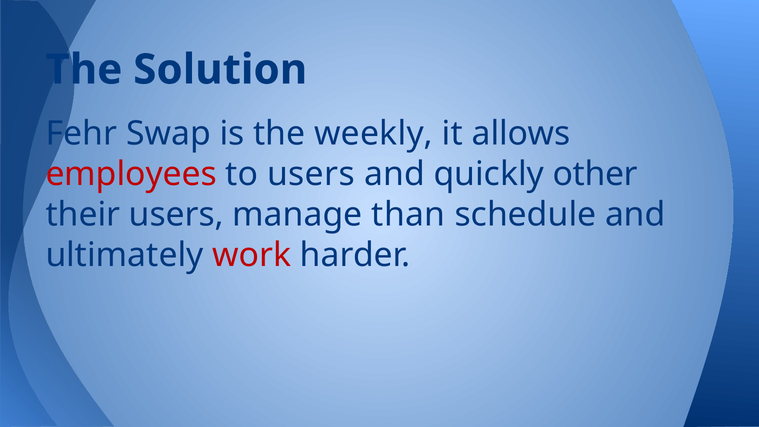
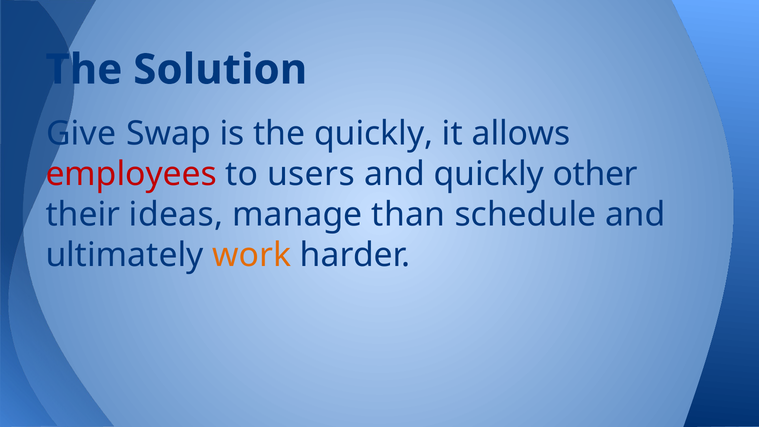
Fehr: Fehr -> Give (81, 133)
the weekly: weekly -> quickly (374, 133)
their users: users -> ideas (176, 214)
work colour: red -> orange (252, 255)
